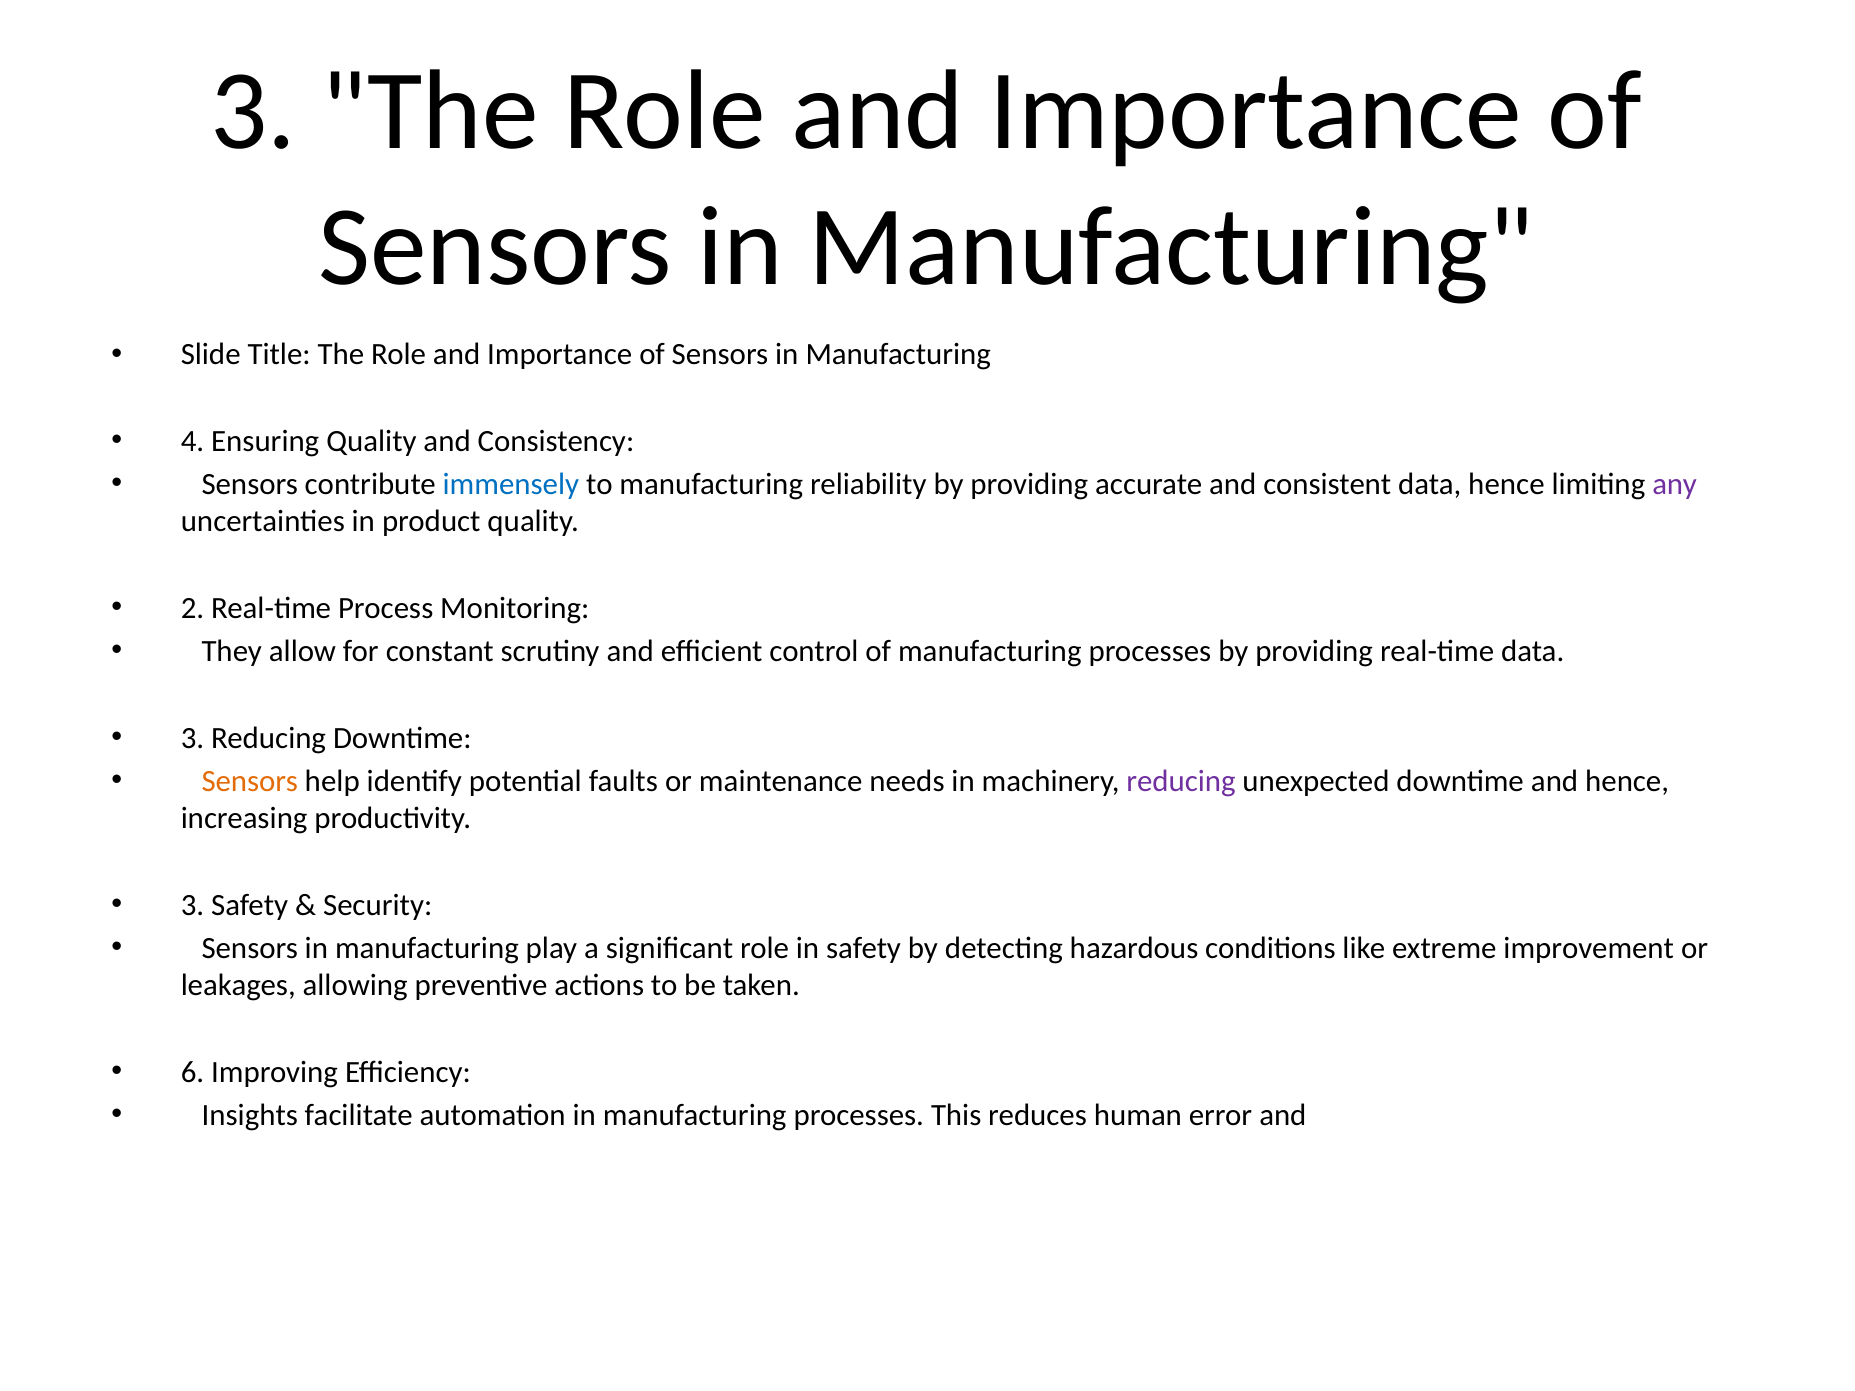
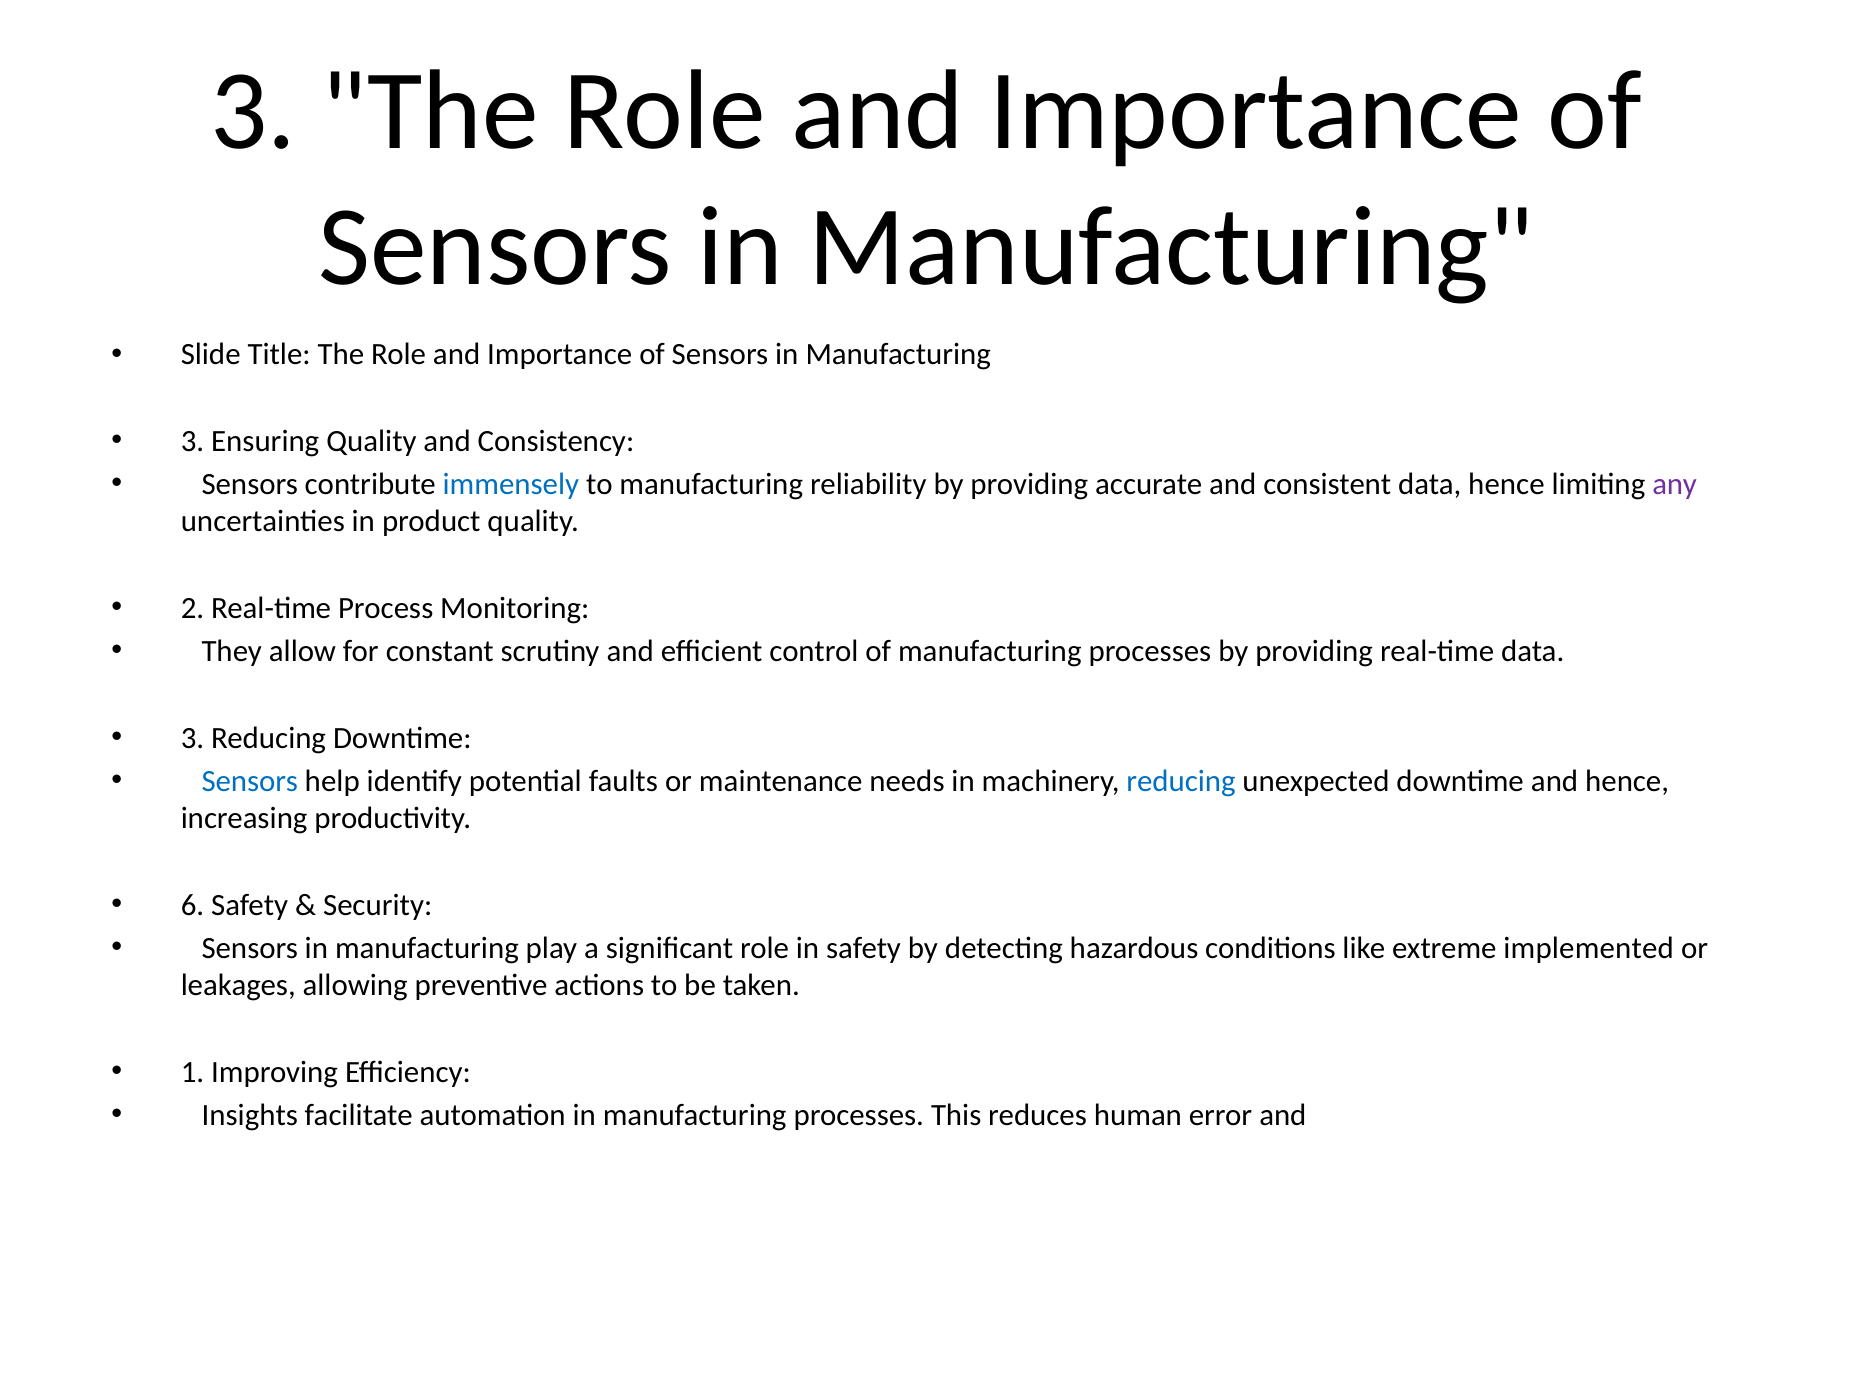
4: 4 -> 3 (193, 441)
Sensors colour: orange -> blue (250, 781)
reducing colour: purple -> blue (1181, 781)
3: 3 -> 6 (193, 905)
improvement: improvement -> implemented (1589, 948)
6: 6 -> 1 (193, 1072)
